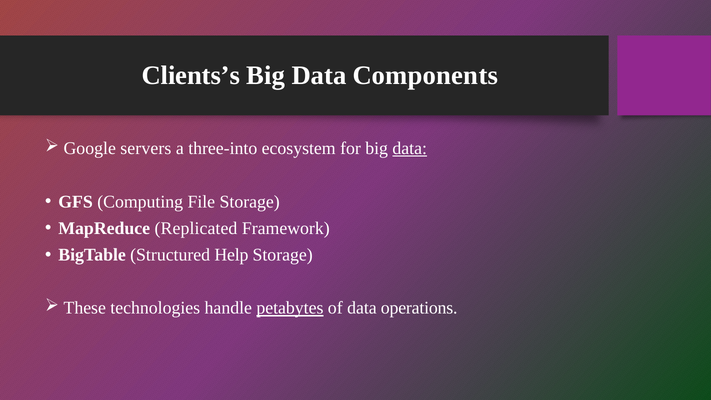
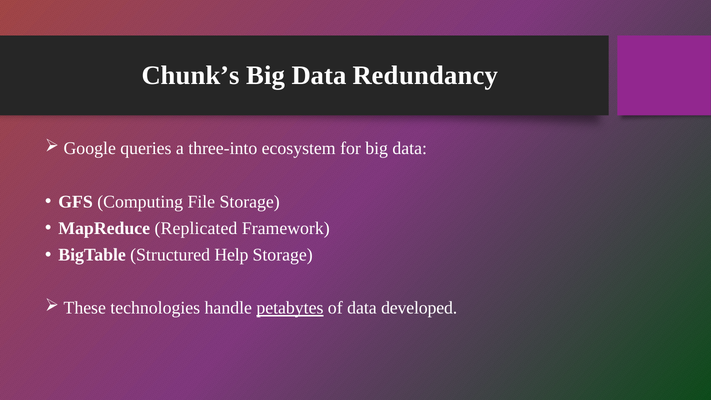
Clients’s: Clients’s -> Chunk’s (191, 75)
Components: Components -> Redundancy (425, 75)
servers: servers -> queries (146, 148)
data underline: present -> none (410, 148)
operations: operations -> developed (419, 308)
